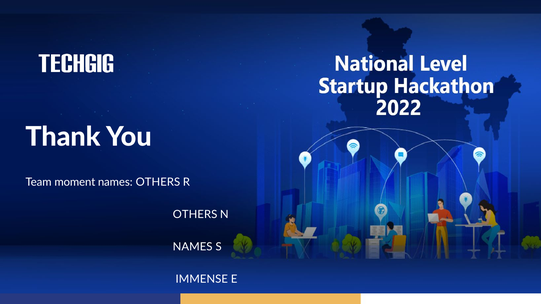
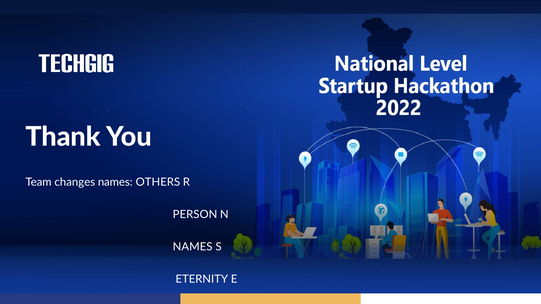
moment: moment -> changes (75, 182)
OTHERS: OTHERS -> PERSON (195, 215)
IMMENSE: IMMENSE -> ETERNITY (202, 279)
